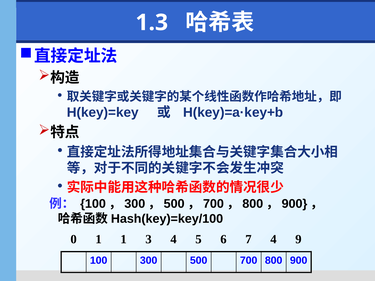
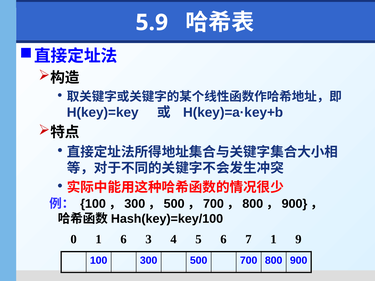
1.3: 1.3 -> 5.9 (152, 23)
1 1: 1 -> 6 (124, 240)
7 4: 4 -> 1 (273, 240)
